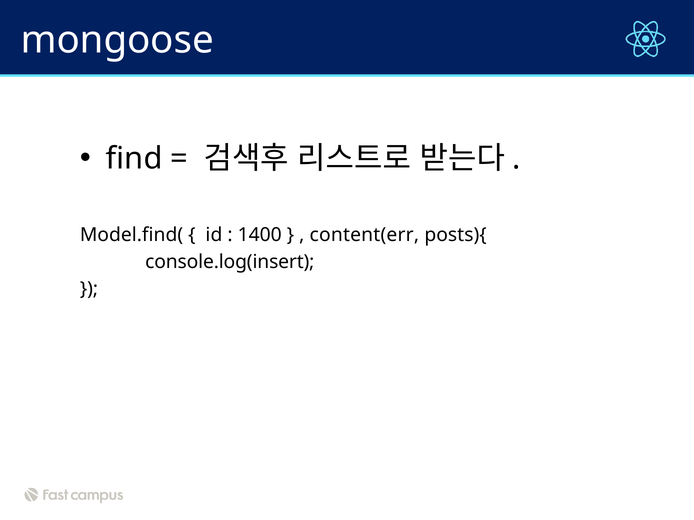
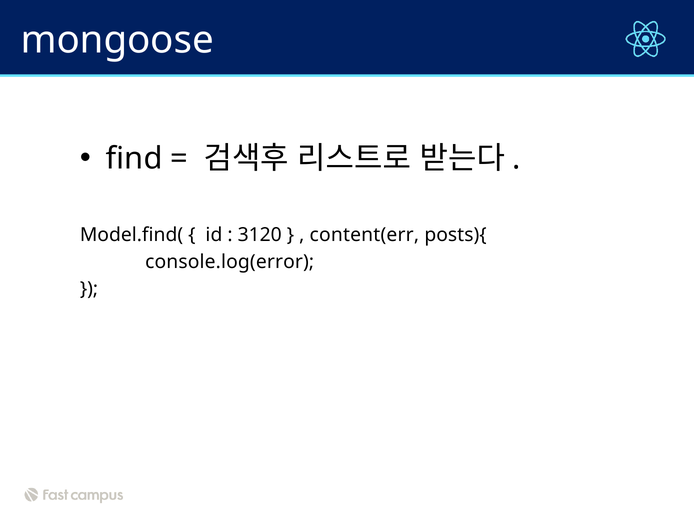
1400: 1400 -> 3120 (260, 235)
console.log(insert: console.log(insert -> console.log(error (230, 262)
